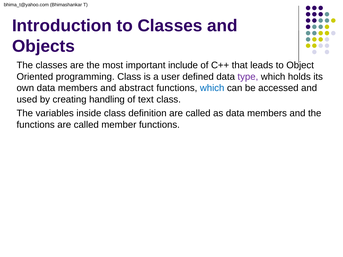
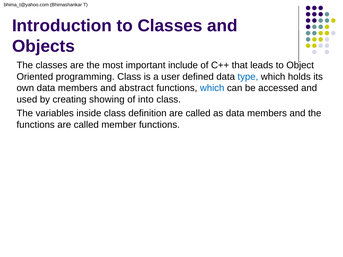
type colour: purple -> blue (248, 77)
handling: handling -> showing (107, 100)
text: text -> into (146, 100)
